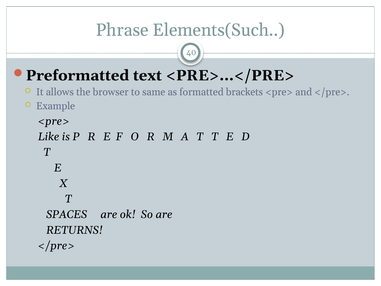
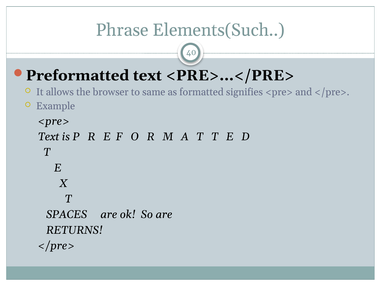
brackets: brackets -> signifies (244, 92)
Like: Like -> Text (49, 137)
